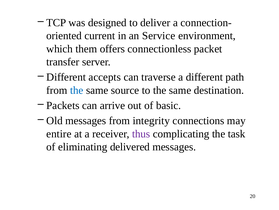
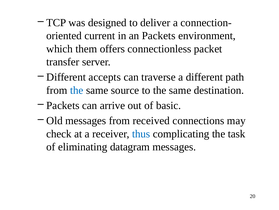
an Service: Service -> Packets (159, 36)
integrity: integrity -> received (151, 120)
entire: entire -> check (59, 133)
thus colour: purple -> blue (141, 133)
delivered: delivered -> datagram (130, 146)
